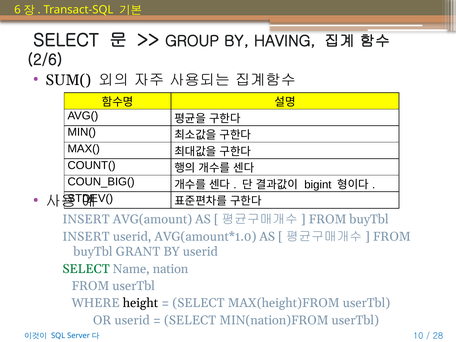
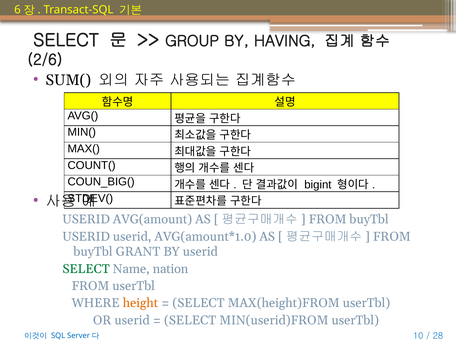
INSERT: INSERT -> USERID (86, 219)
INSERT: INSERT -> USERID (86, 237)
height colour: black -> orange (140, 303)
MIN(nation)FROM: MIN(nation)FROM -> MIN(userid)FROM (274, 320)
